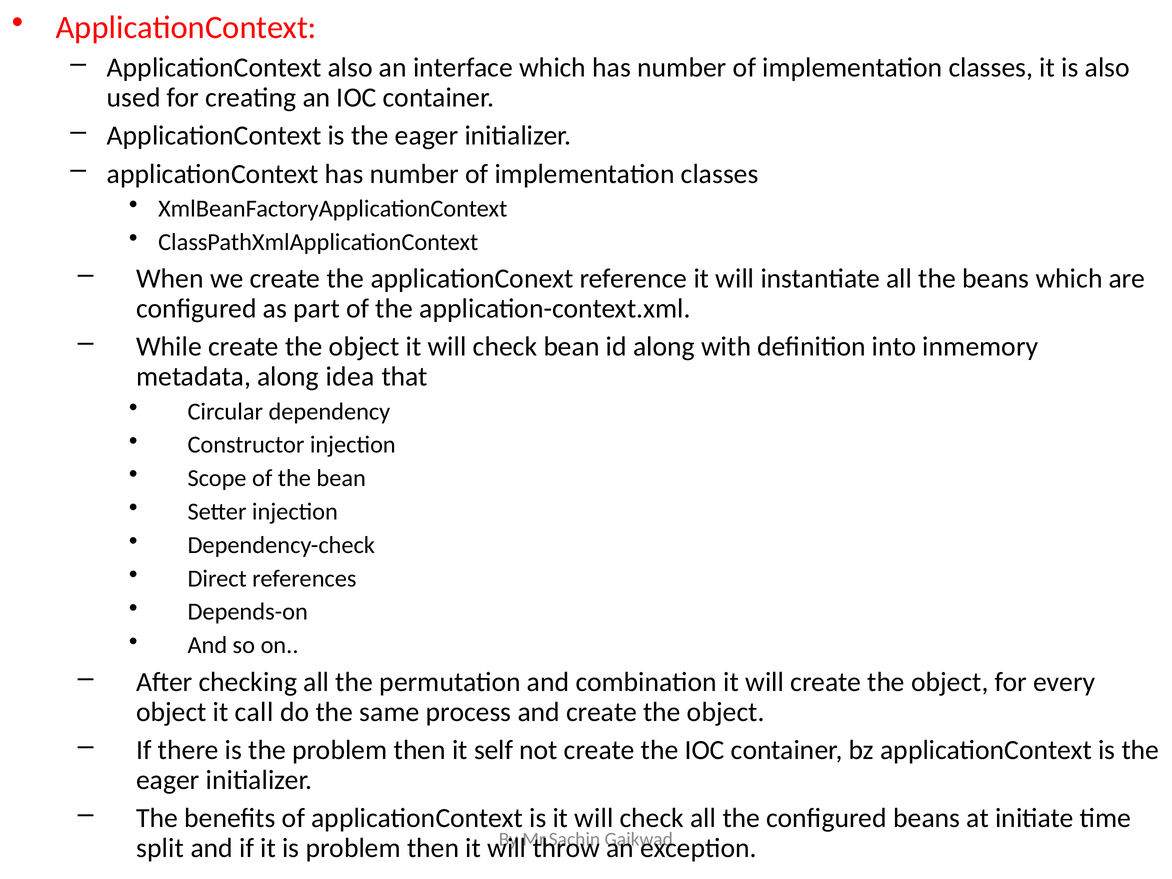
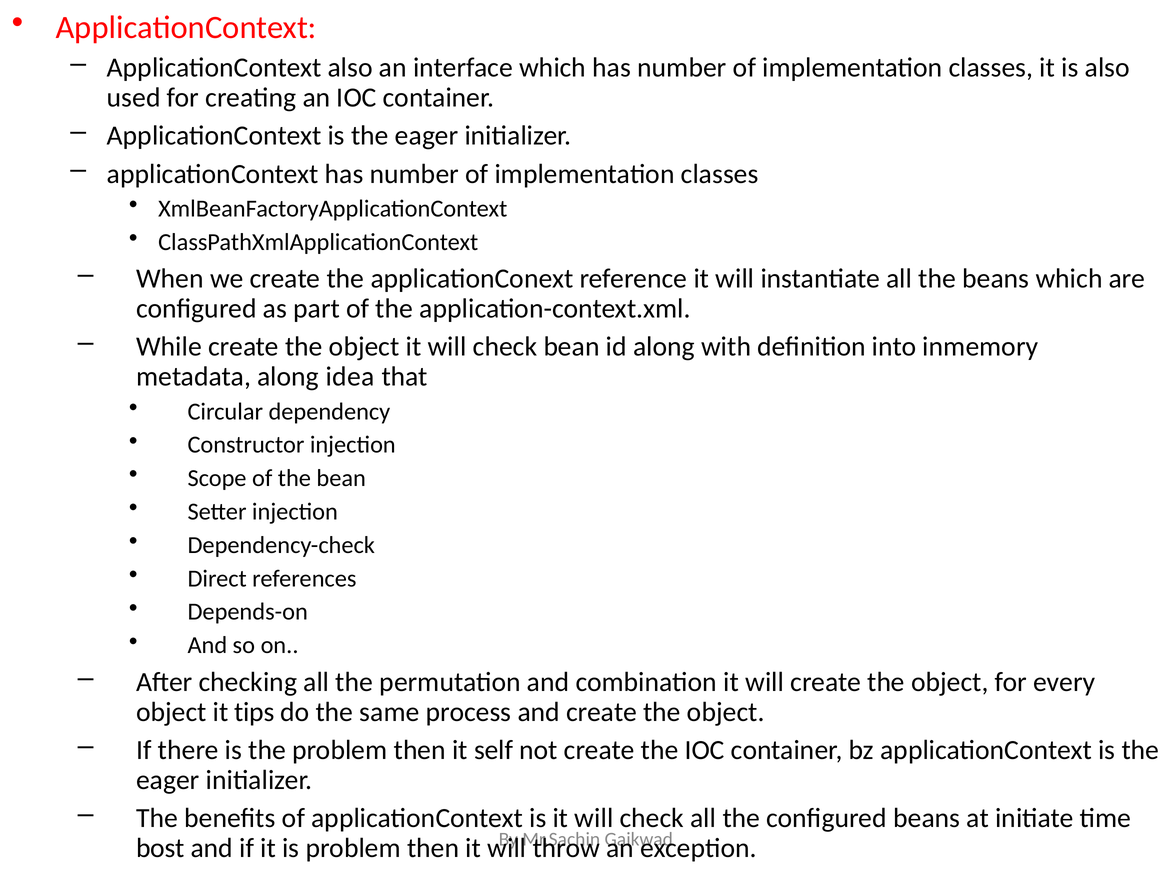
call: call -> tips (254, 712)
split: split -> bost (160, 848)
